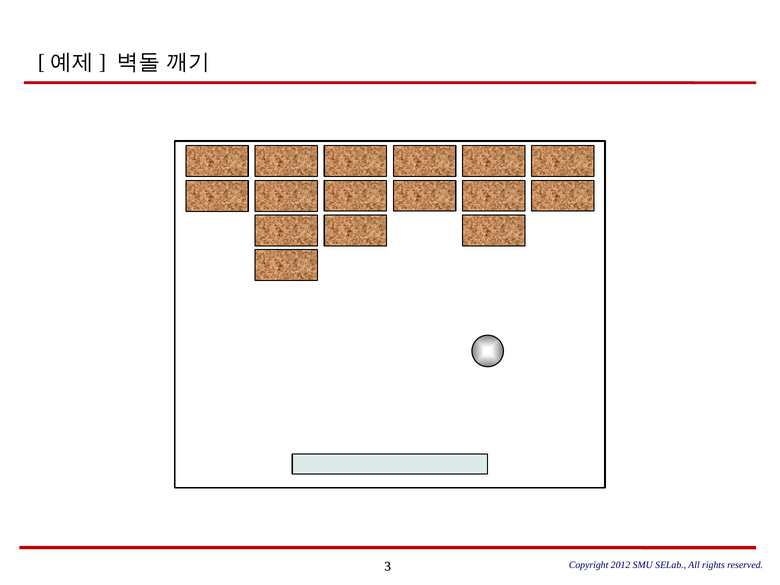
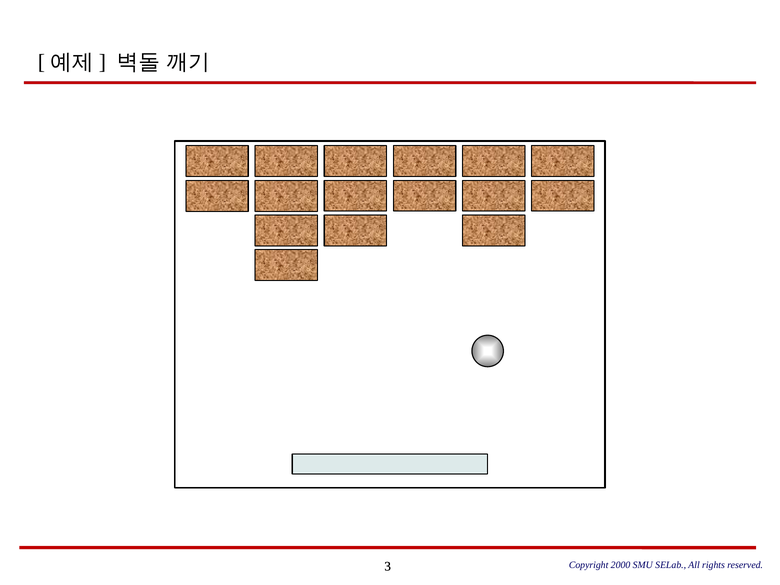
2012: 2012 -> 2000 (621, 565)
